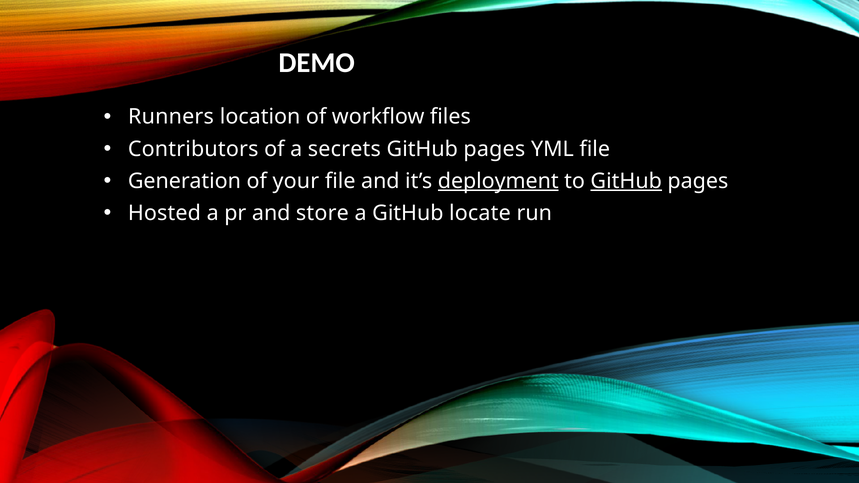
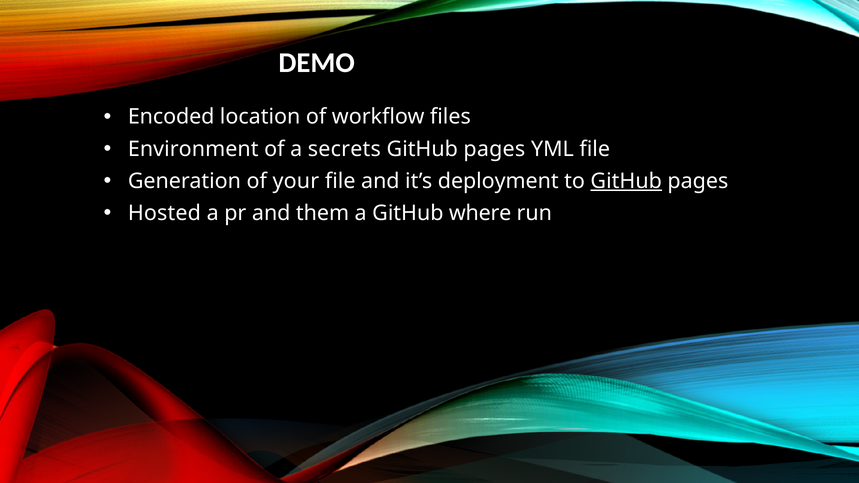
Runners: Runners -> Encoded (171, 117)
Contributors: Contributors -> Environment (193, 149)
deployment underline: present -> none (498, 181)
store: store -> them (323, 213)
locate: locate -> where (480, 213)
